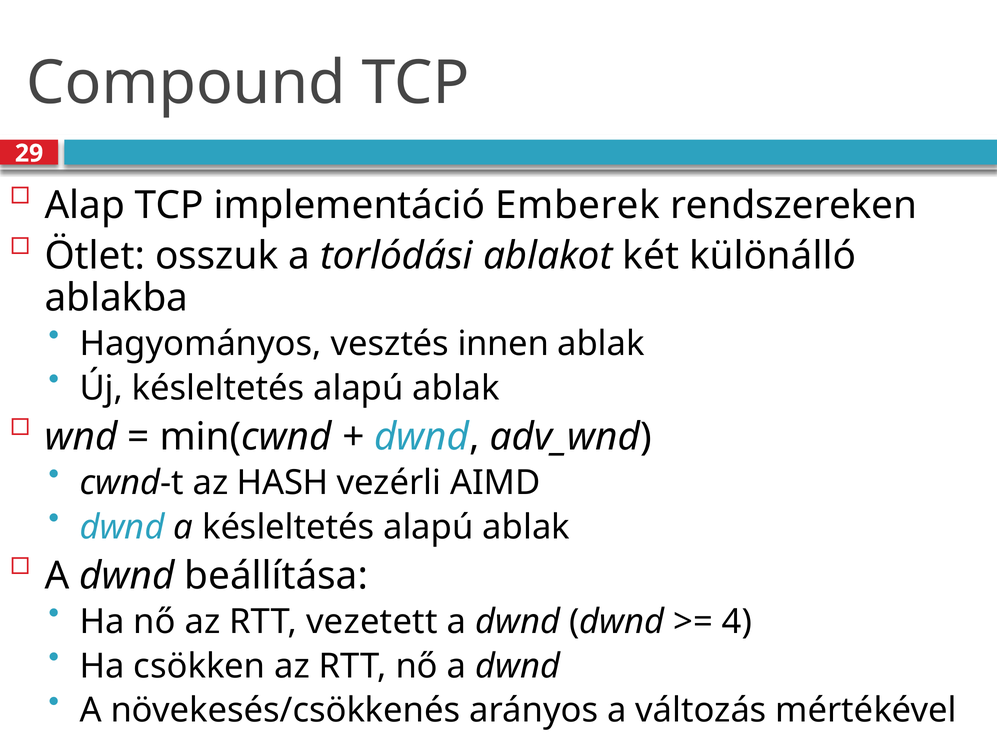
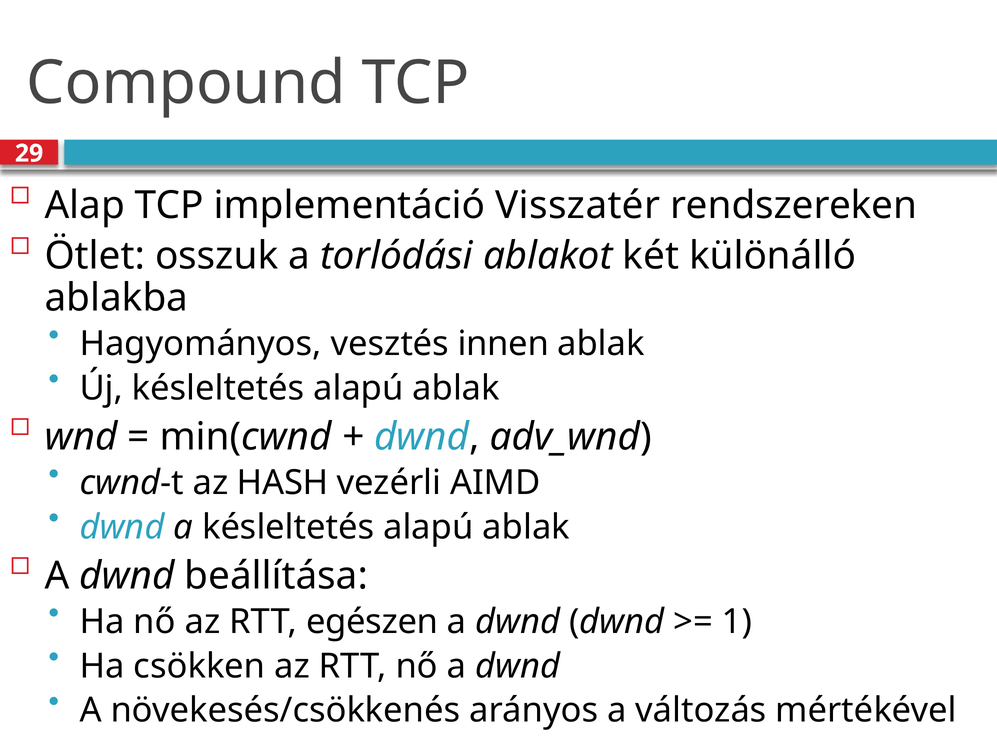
Emberek: Emberek -> Visszatér (578, 205)
vezetett: vezetett -> egészen (372, 622)
4: 4 -> 1 (737, 622)
